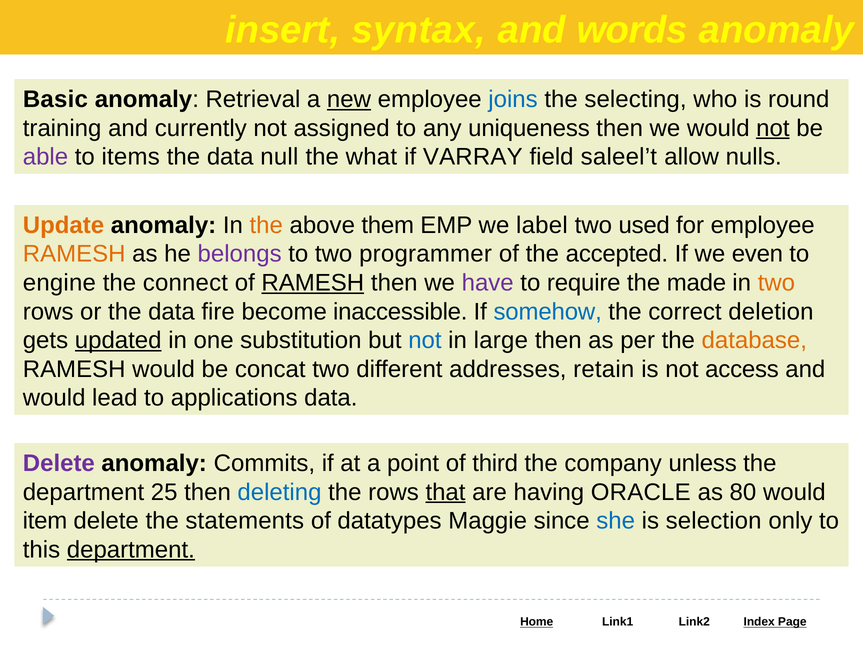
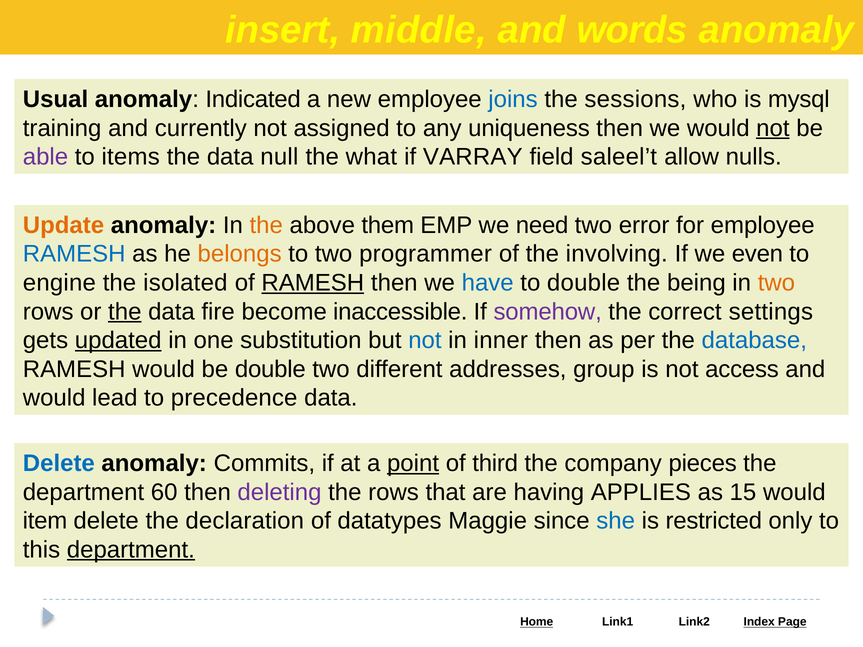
syntax: syntax -> middle (419, 30)
Basic: Basic -> Usual (56, 99)
Retrieval: Retrieval -> Indicated (253, 99)
new underline: present -> none (349, 99)
selecting: selecting -> sessions (635, 99)
round: round -> mysql (799, 99)
label: label -> need (542, 225)
used: used -> error (644, 225)
RAMESH colour: orange -> blue (74, 254)
belongs colour: purple -> orange (240, 254)
accepted: accepted -> involving (617, 254)
connect: connect -> isolated (185, 283)
have colour: purple -> blue (488, 283)
to require: require -> double (584, 283)
made: made -> being (696, 283)
the underline: none -> present (125, 312)
somehow colour: blue -> purple (548, 312)
deletion: deletion -> settings (771, 312)
large: large -> inner (501, 341)
database colour: orange -> blue (754, 341)
be concat: concat -> double (270, 369)
retain: retain -> group (604, 369)
applications: applications -> precedence (234, 398)
Delete colour: purple -> blue (59, 464)
point underline: none -> present (413, 464)
unless: unless -> pieces (703, 464)
25: 25 -> 60 (164, 492)
deleting colour: blue -> purple (279, 492)
that underline: present -> none (445, 492)
ORACLE: ORACLE -> APPLIES (641, 492)
80: 80 -> 15 (743, 492)
statements: statements -> declaration (245, 521)
selection: selection -> restricted (714, 521)
